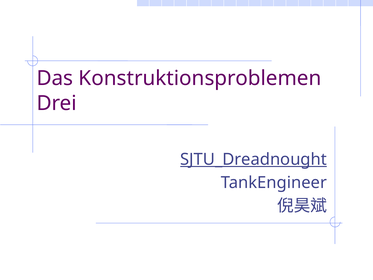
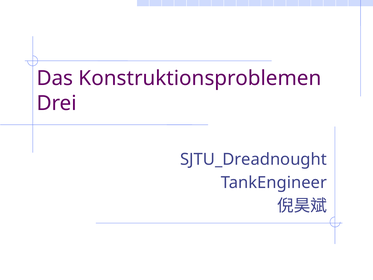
SJTU_Dreadnought underline: present -> none (253, 159)
